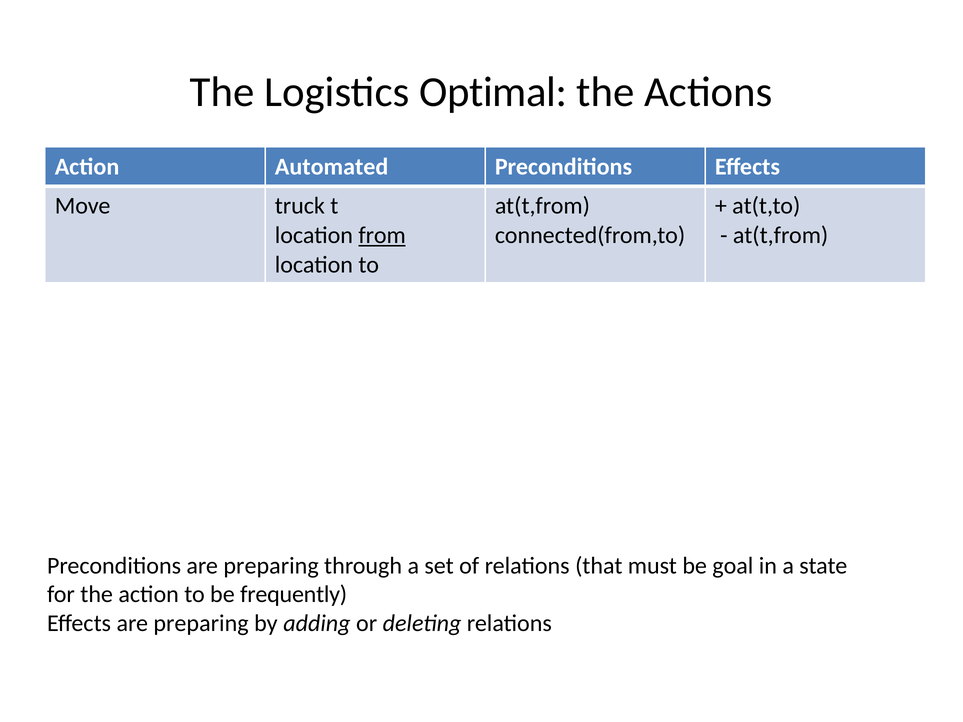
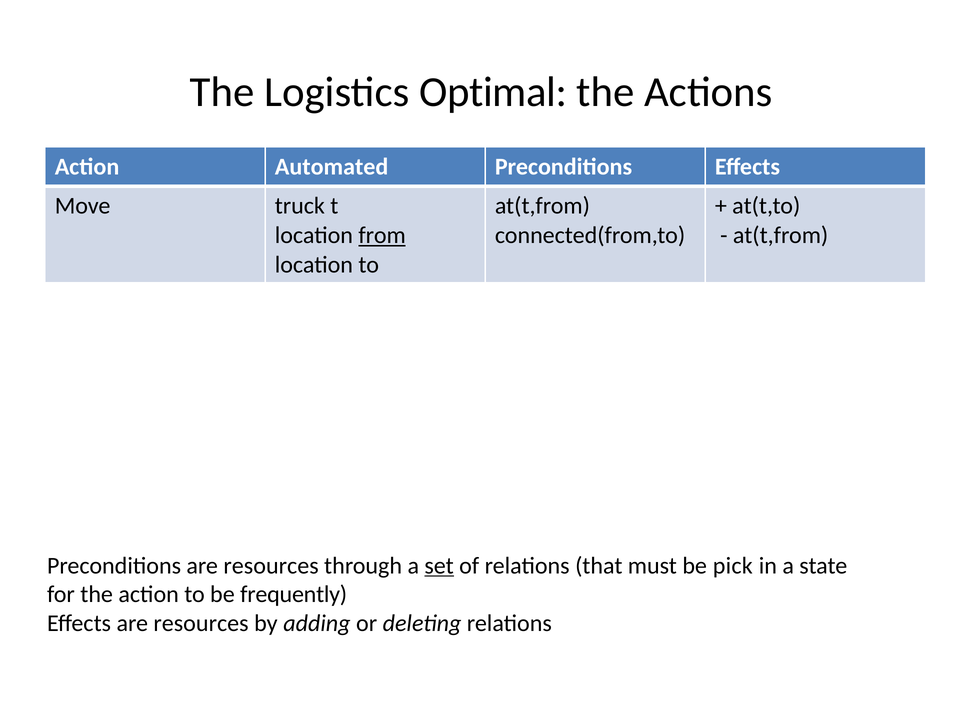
Preconditions are preparing: preparing -> resources (271, 566)
set underline: none -> present (439, 566)
goal: goal -> pick (733, 566)
Effects are preparing: preparing -> resources (201, 624)
